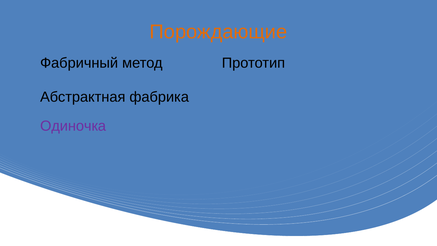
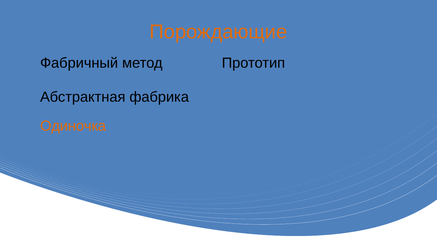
Одиночка colour: purple -> orange (73, 126)
